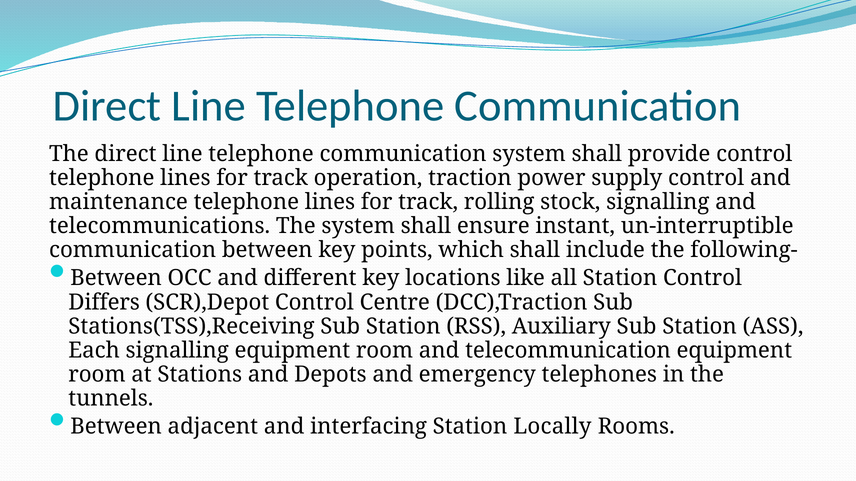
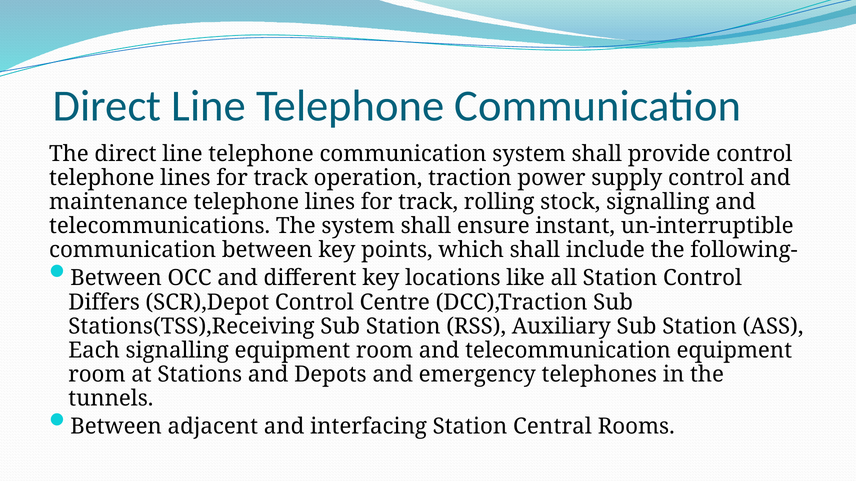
Locally: Locally -> Central (552, 427)
